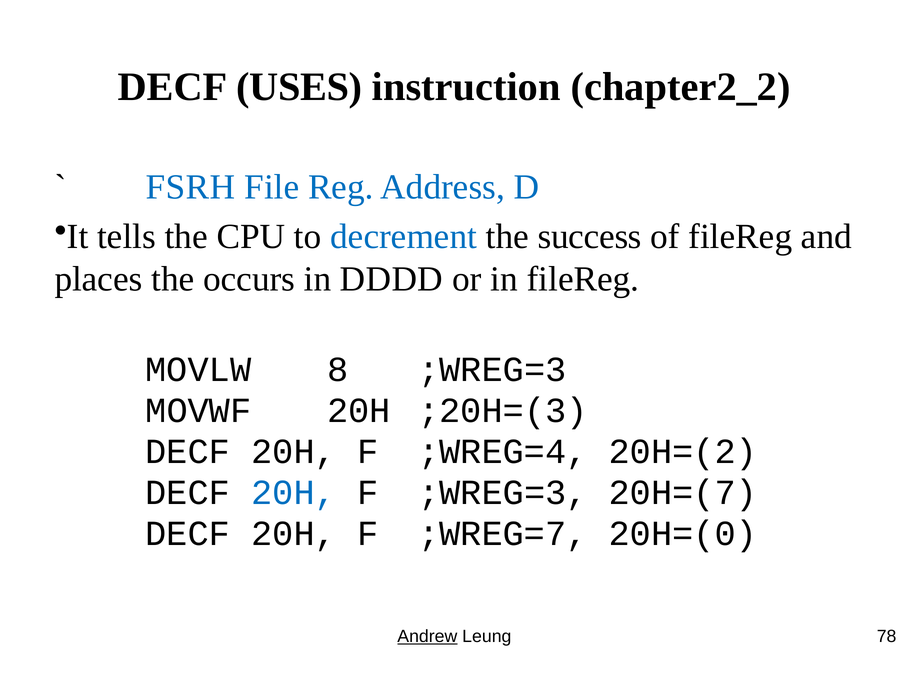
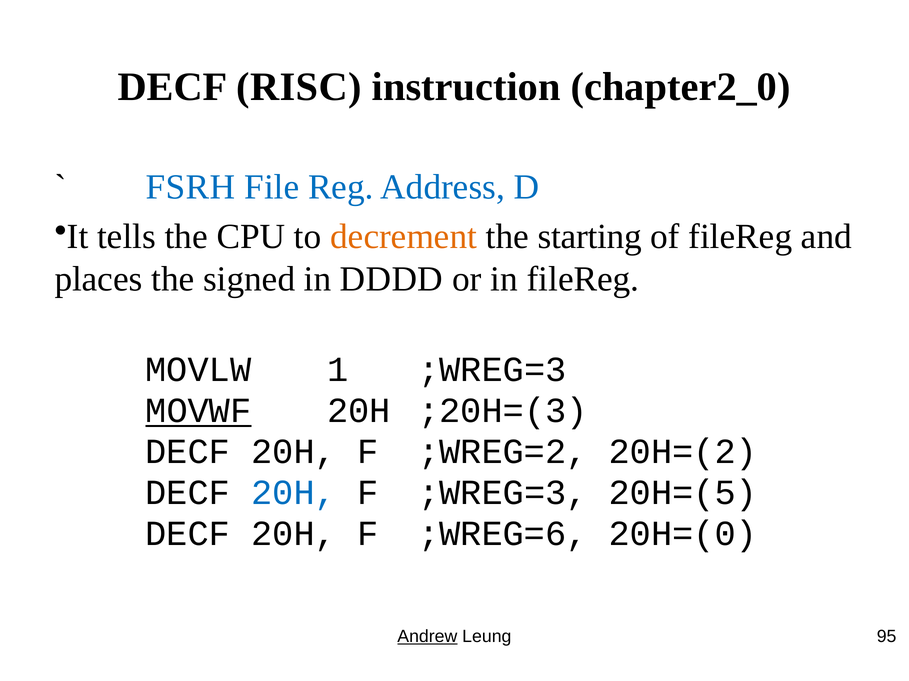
USES: USES -> RISC (299, 87)
chapter2_2: chapter2_2 -> chapter2_0 (681, 87)
decrement colour: blue -> orange (404, 237)
success: success -> starting (590, 237)
occurs: occurs -> signed (249, 279)
8: 8 -> 1 (338, 370)
MOVWF underline: none -> present (198, 411)
;WREG=4: ;WREG=4 -> ;WREG=2 (503, 452)
20H=(7: 20H=(7 -> 20H=(5 (683, 493)
;WREG=7: ;WREG=7 -> ;WREG=6 (503, 534)
78: 78 -> 95 (887, 637)
